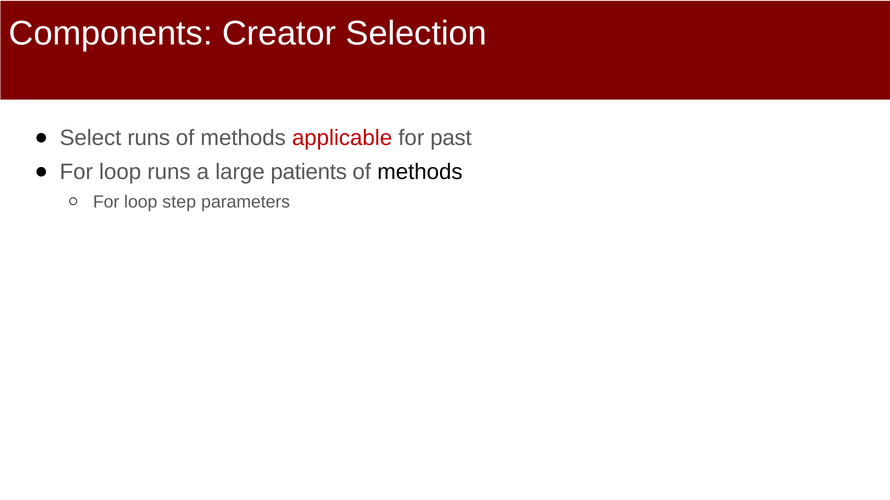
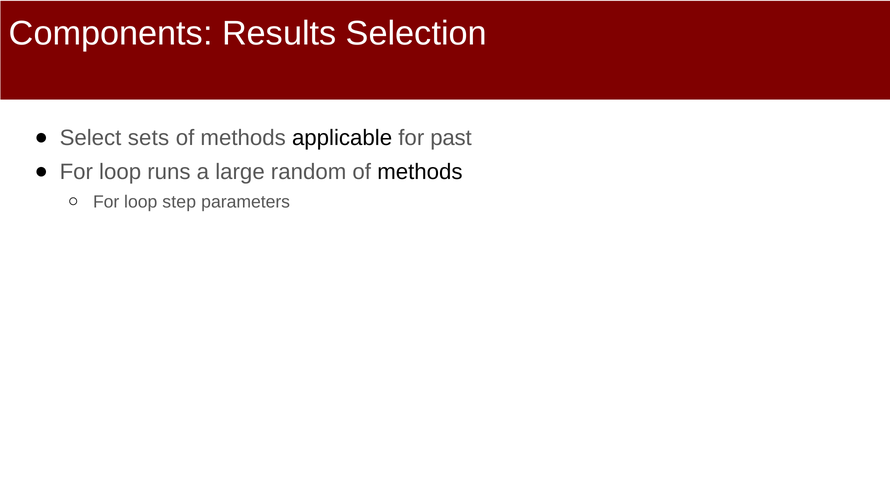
Creator: Creator -> Results (279, 34)
Select runs: runs -> sets (148, 138)
applicable colour: red -> black (342, 138)
patients: patients -> random (309, 172)
